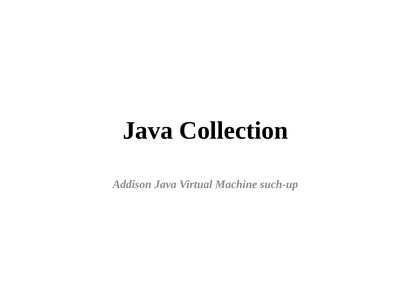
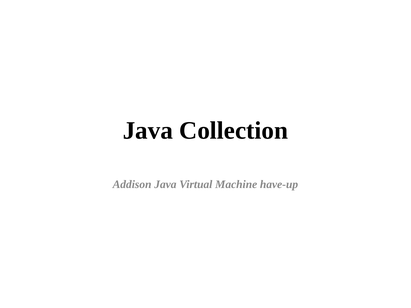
such-up: such-up -> have-up (279, 184)
